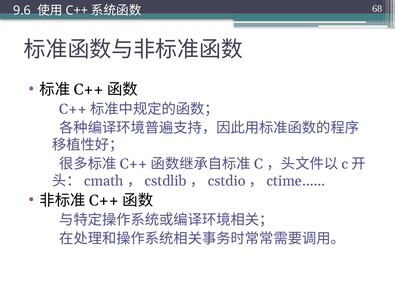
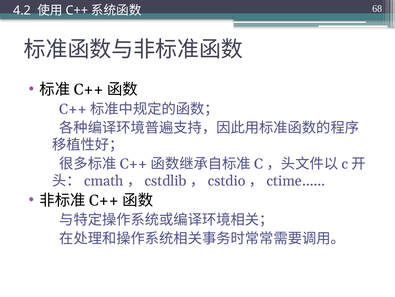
9.6: 9.6 -> 4.2 (22, 10)
